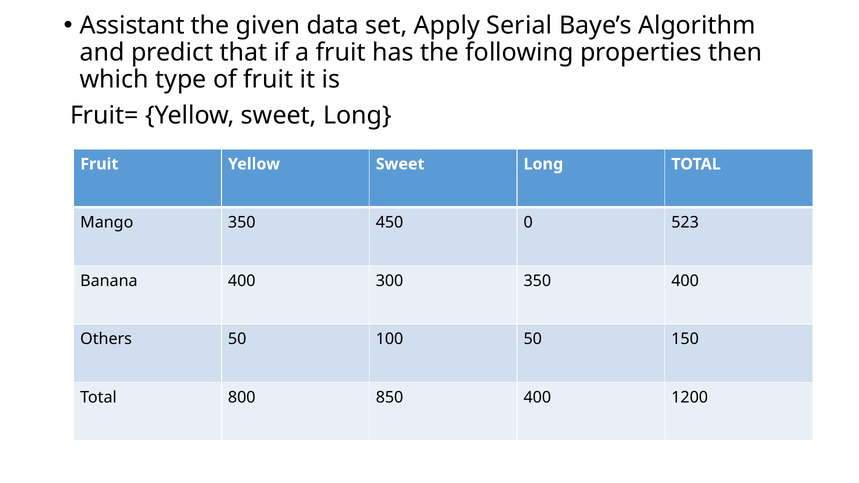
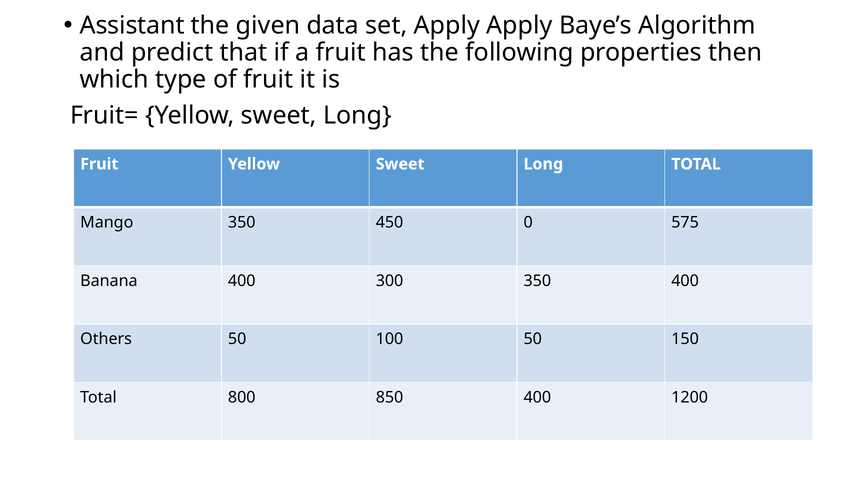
Apply Serial: Serial -> Apply (519, 26)
523: 523 -> 575 (685, 223)
